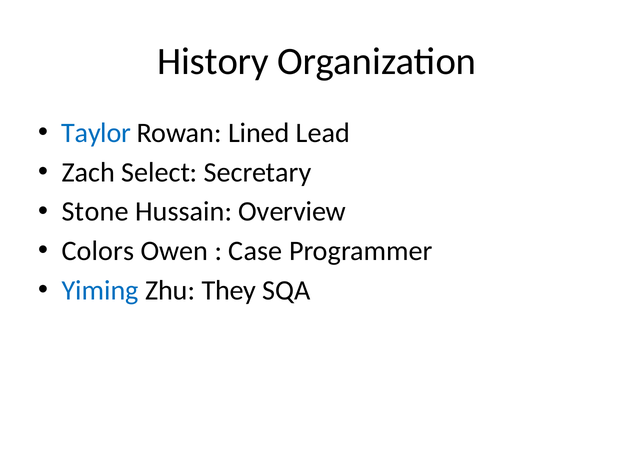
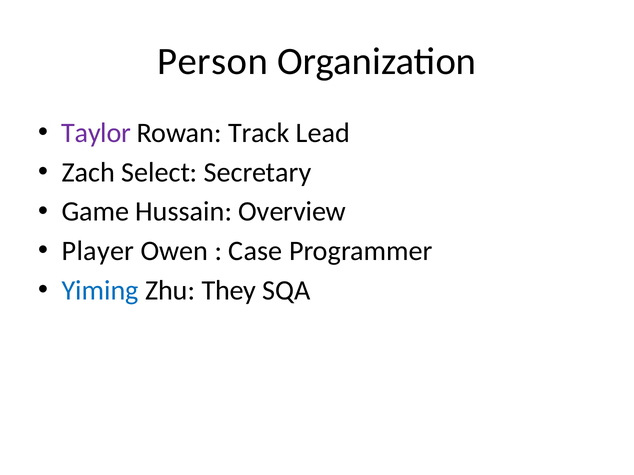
History: History -> Person (213, 61)
Taylor colour: blue -> purple (96, 133)
Lined: Lined -> Track (259, 133)
Stone: Stone -> Game (95, 212)
Colors: Colors -> Player (98, 251)
